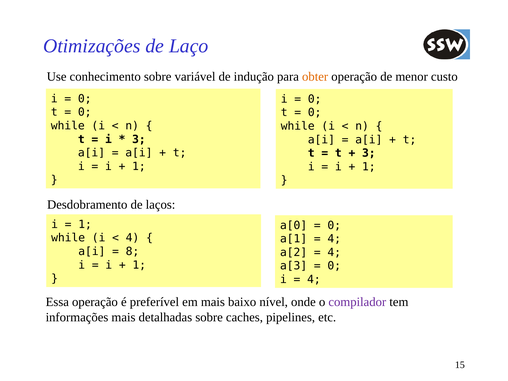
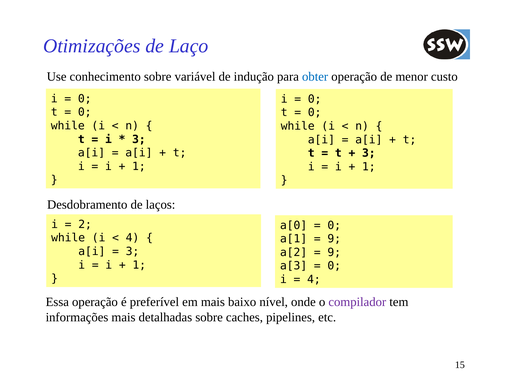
obter colour: orange -> blue (315, 77)
1: 1 -> 2 (85, 224)
4: 4 -> 9 (334, 239)
8: 8 -> 3 (132, 251)
4: 4 -> 9 (334, 252)
